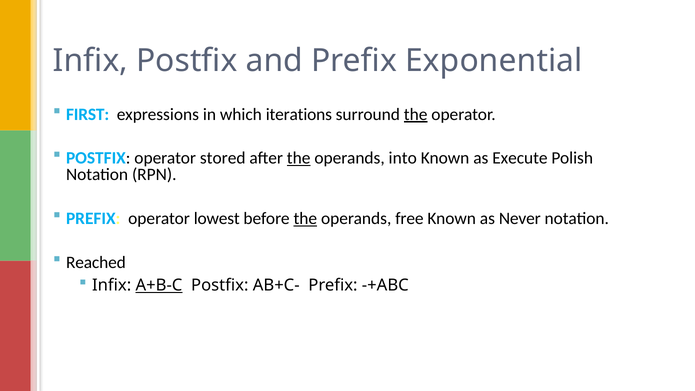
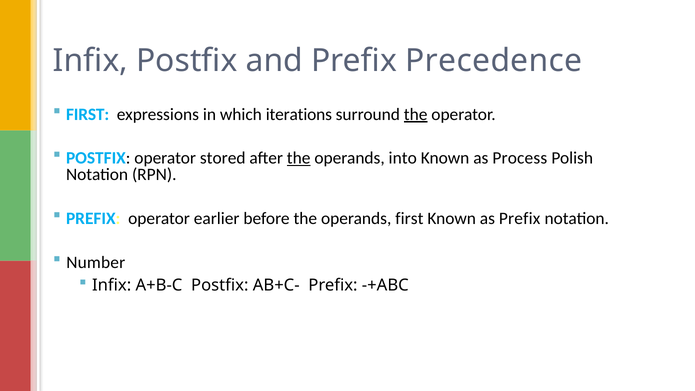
Exponential: Exponential -> Precedence (494, 61)
Execute: Execute -> Process (520, 158)
lowest: lowest -> earlier (217, 219)
the underline: present -> none (305, 219)
operands free: free -> first (409, 219)
as Never: Never -> Prefix (520, 219)
Reached: Reached -> Number (96, 262)
A+B-C underline: present -> none (159, 285)
